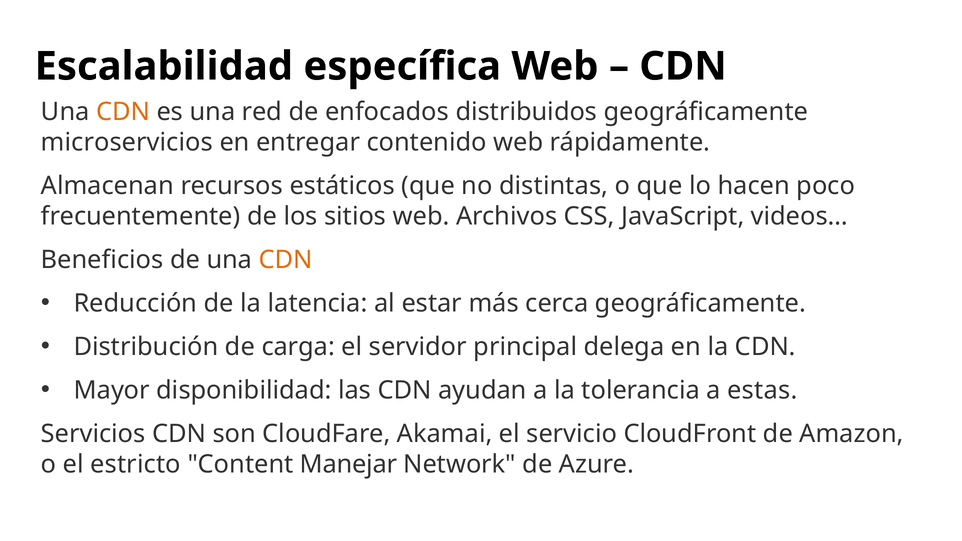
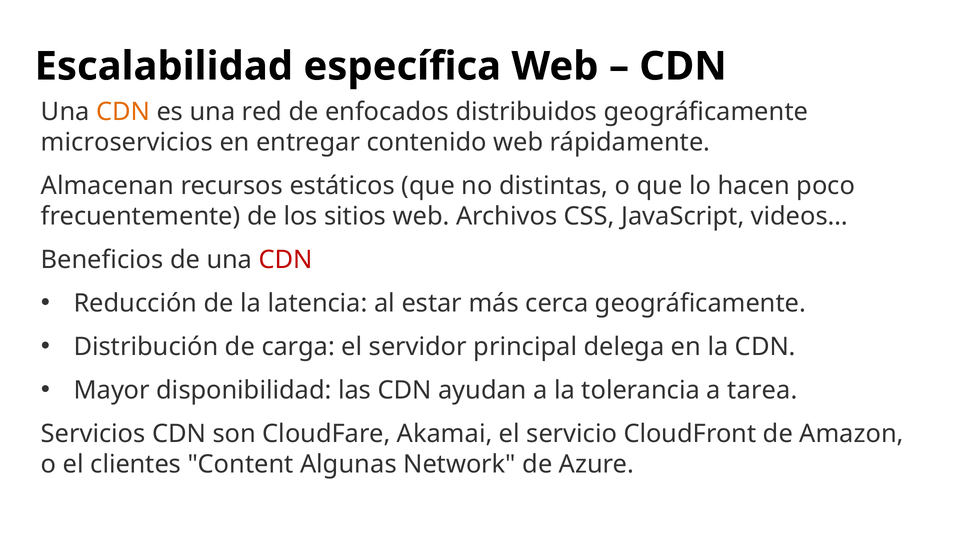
CDN colour: orange -> red (286, 260)
estas: estas -> tarea (763, 390)
estricto: estricto -> clientes (136, 464)
Manejar: Manejar -> Algunas (348, 464)
